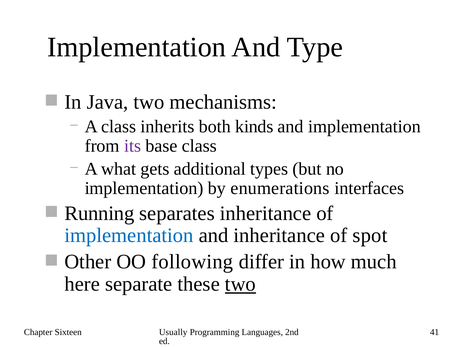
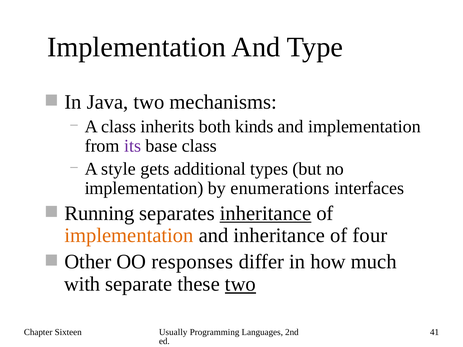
what: what -> style (119, 169)
inheritance underline: none -> present (266, 213)
implementation colour: blue -> orange (129, 236)
spot: spot -> four (370, 236)
following: following -> responses (192, 262)
here: here -> with (82, 284)
